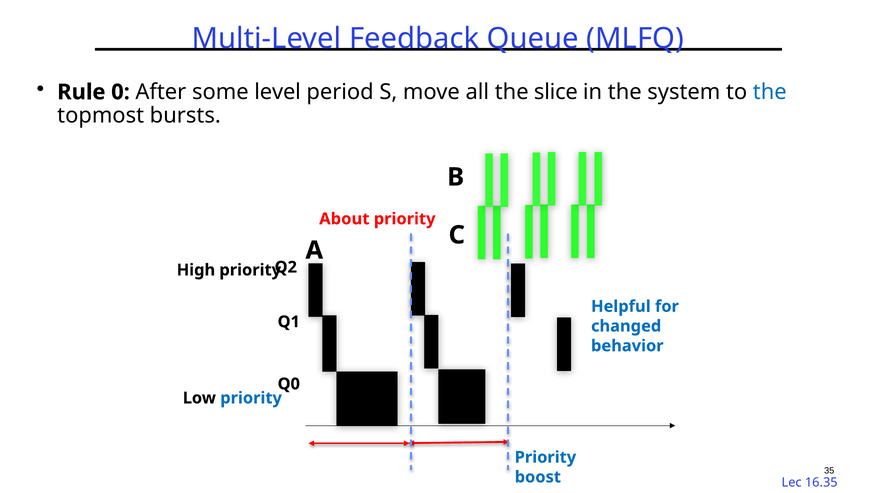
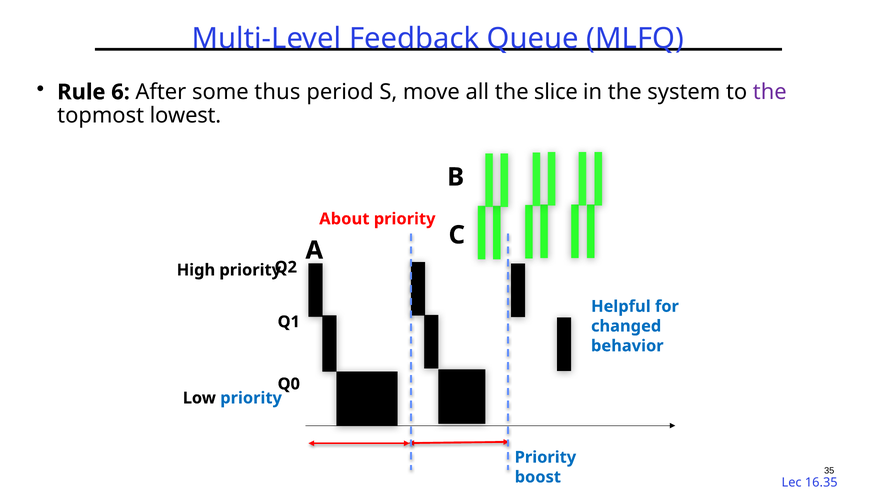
0: 0 -> 6 (121, 92)
level: level -> thus (277, 92)
the colour: blue -> purple (770, 92)
bursts: bursts -> lowest (185, 116)
